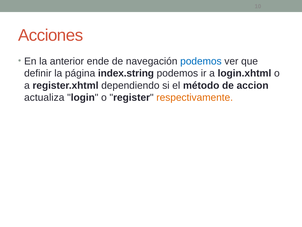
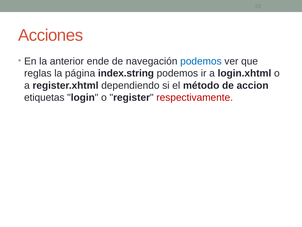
definir: definir -> reglas (38, 73)
actualiza: actualiza -> etiquetas (44, 97)
respectivamente colour: orange -> red (195, 97)
